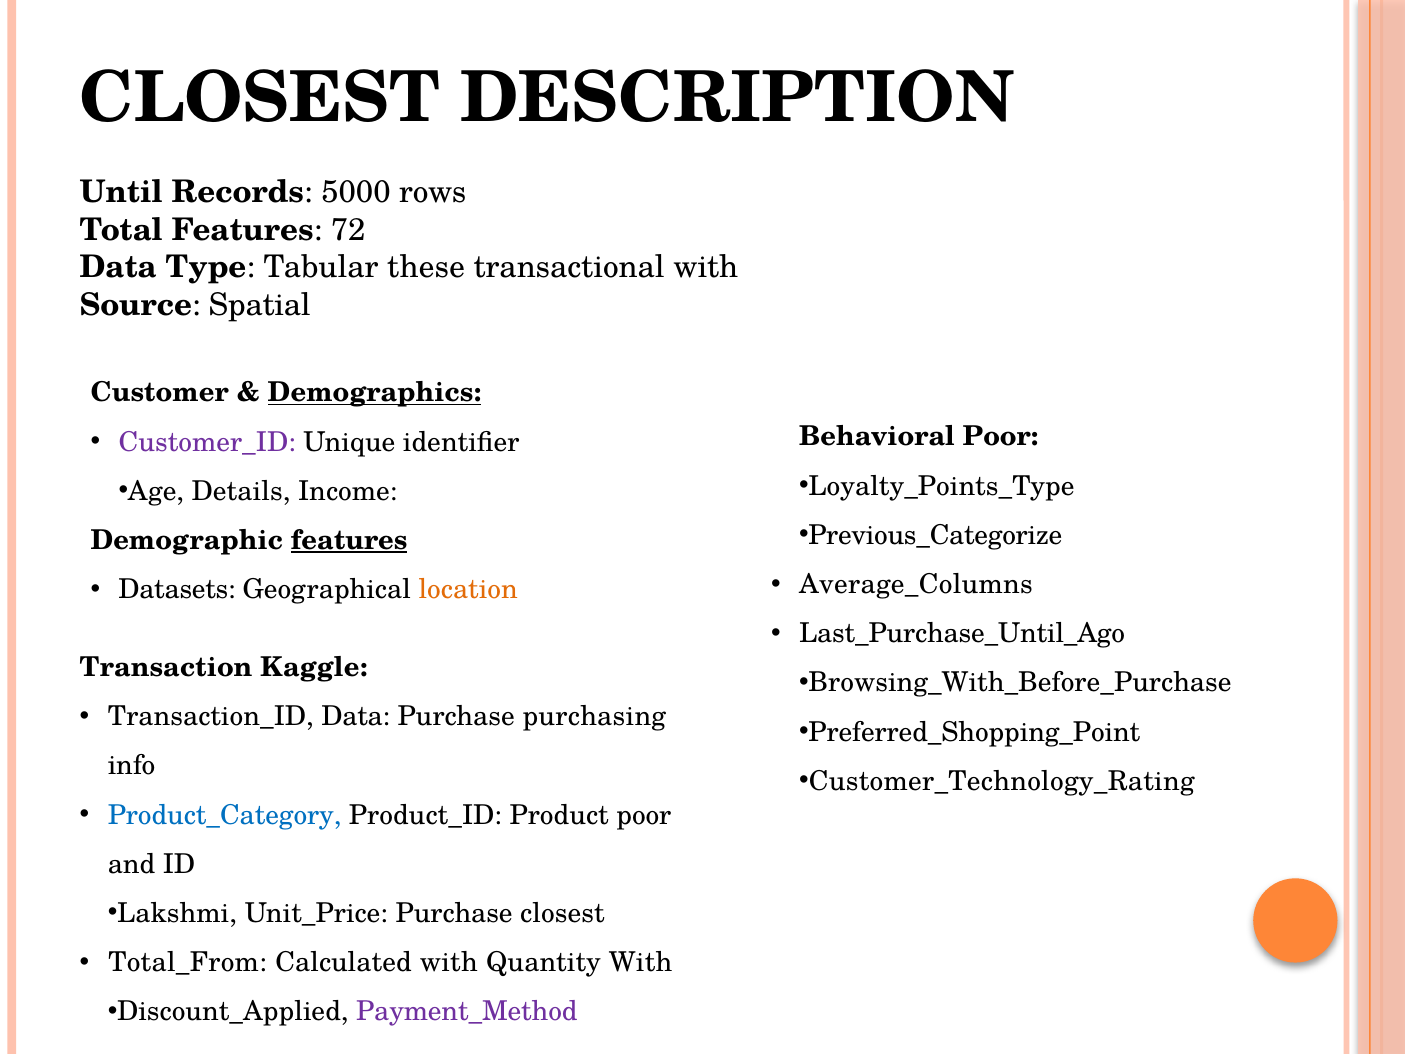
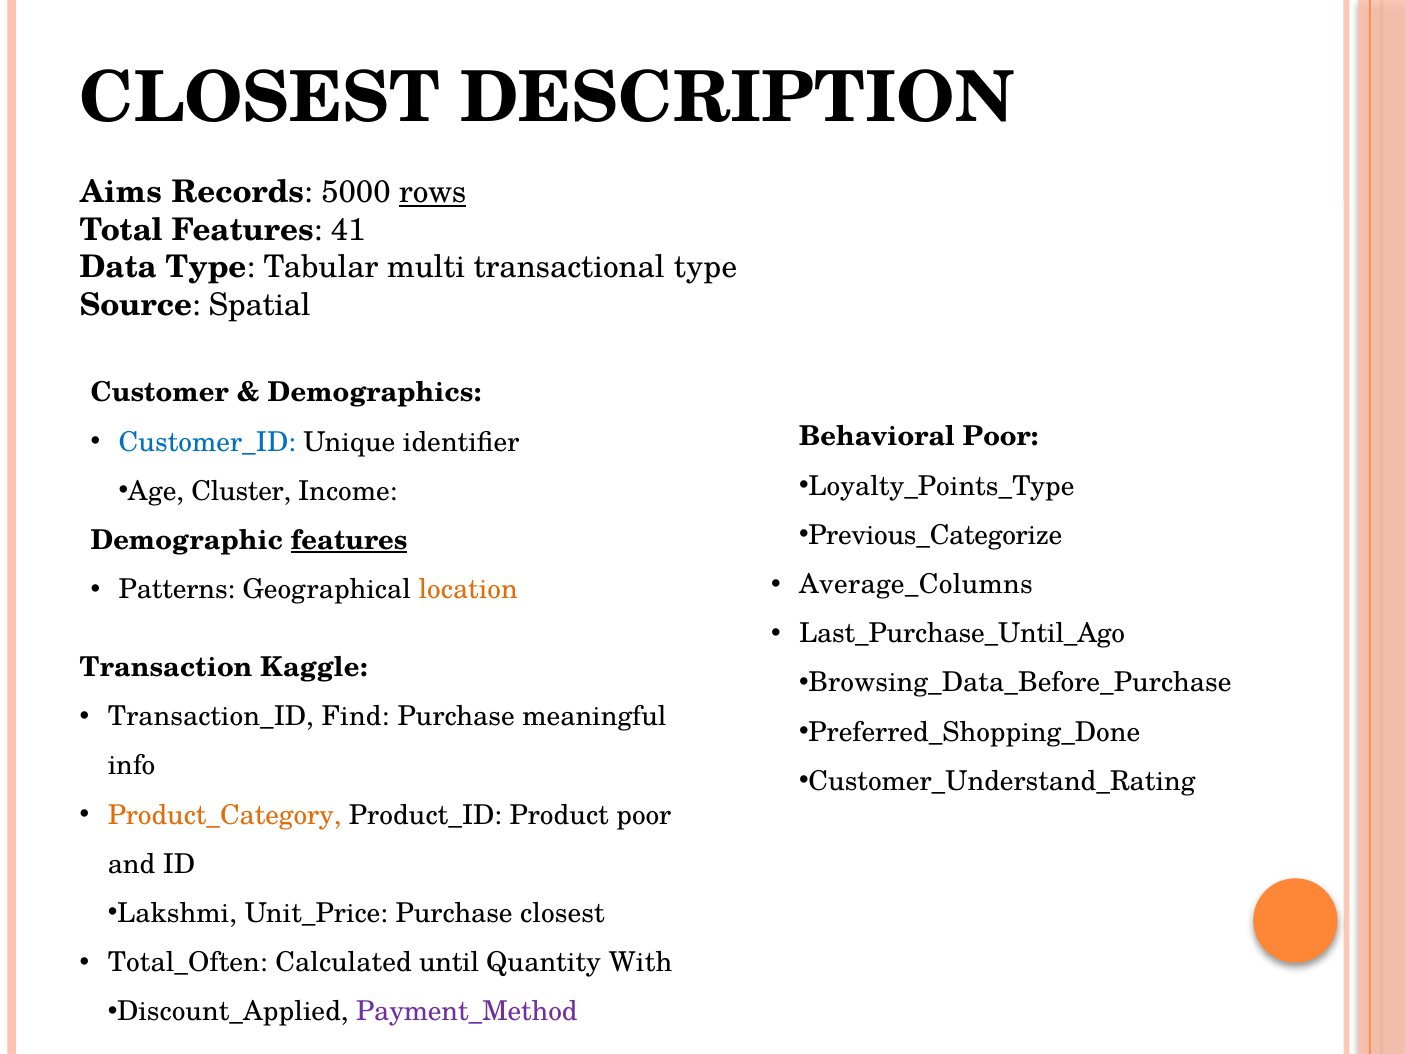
Until: Until -> Aims (121, 192)
rows underline: none -> present (433, 192)
72: 72 -> 41 (348, 230)
these: these -> multi (426, 267)
transactional with: with -> type (706, 267)
Demographics underline: present -> none (374, 393)
Customer_ID colour: purple -> blue (207, 442)
Details: Details -> Cluster (241, 491)
Datasets: Datasets -> Patterns (177, 589)
Browsing_With_Before_Purchase: Browsing_With_Before_Purchase -> Browsing_Data_Before_Purchase (1020, 683)
Transaction_ID Data: Data -> Find (356, 716)
purchasing: purchasing -> meaningful (594, 716)
Preferred_Shopping_Point: Preferred_Shopping_Point -> Preferred_Shopping_Done (974, 732)
Customer_Technology_Rating: Customer_Technology_Rating -> Customer_Understand_Rating (1002, 781)
Product_Category colour: blue -> orange (225, 815)
Total_From: Total_From -> Total_Often (188, 962)
Calculated with: with -> until (449, 962)
